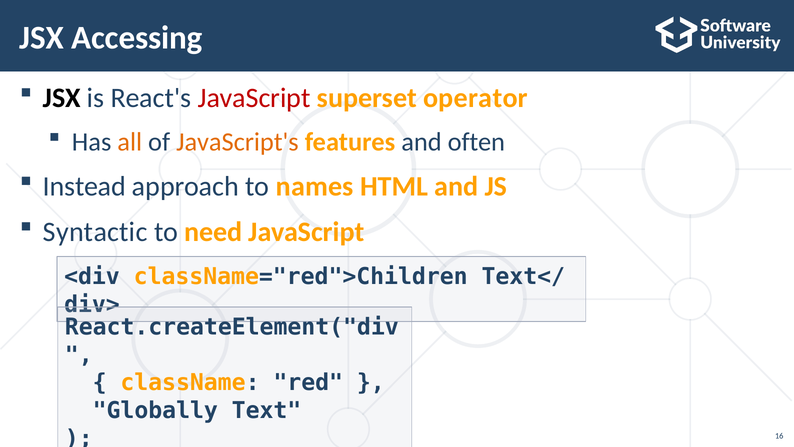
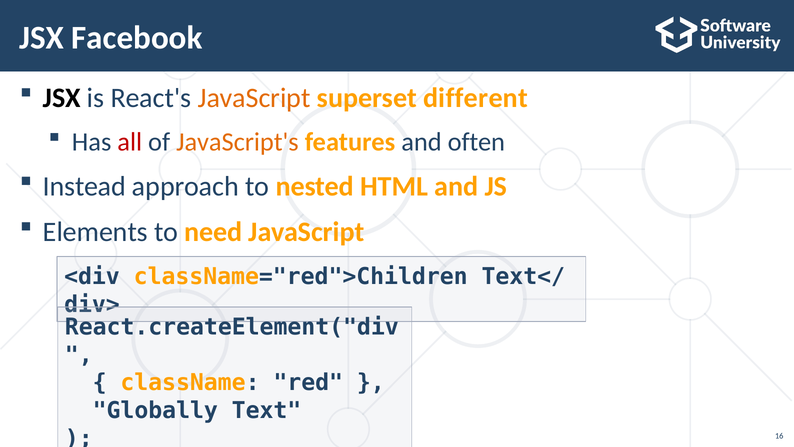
Accessing: Accessing -> Facebook (137, 38)
JavaScript colour: red -> orange (254, 98)
operator: operator -> different (476, 98)
all colour: orange -> red (130, 142)
names: names -> nested (315, 186)
Syntactic: Syntactic -> Elements (95, 232)
